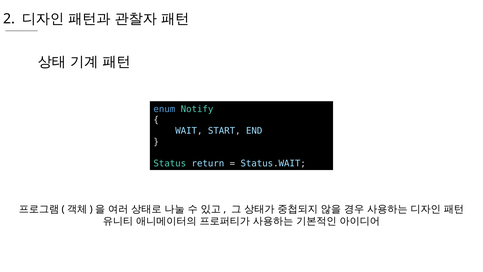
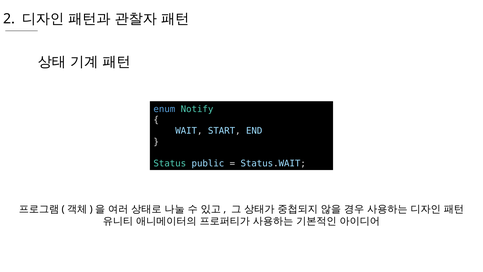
return: return -> public (208, 163)
